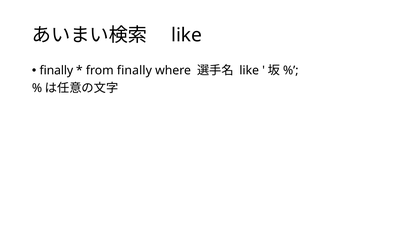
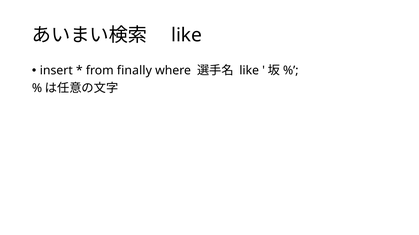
finally: finally -> insert (56, 71)
